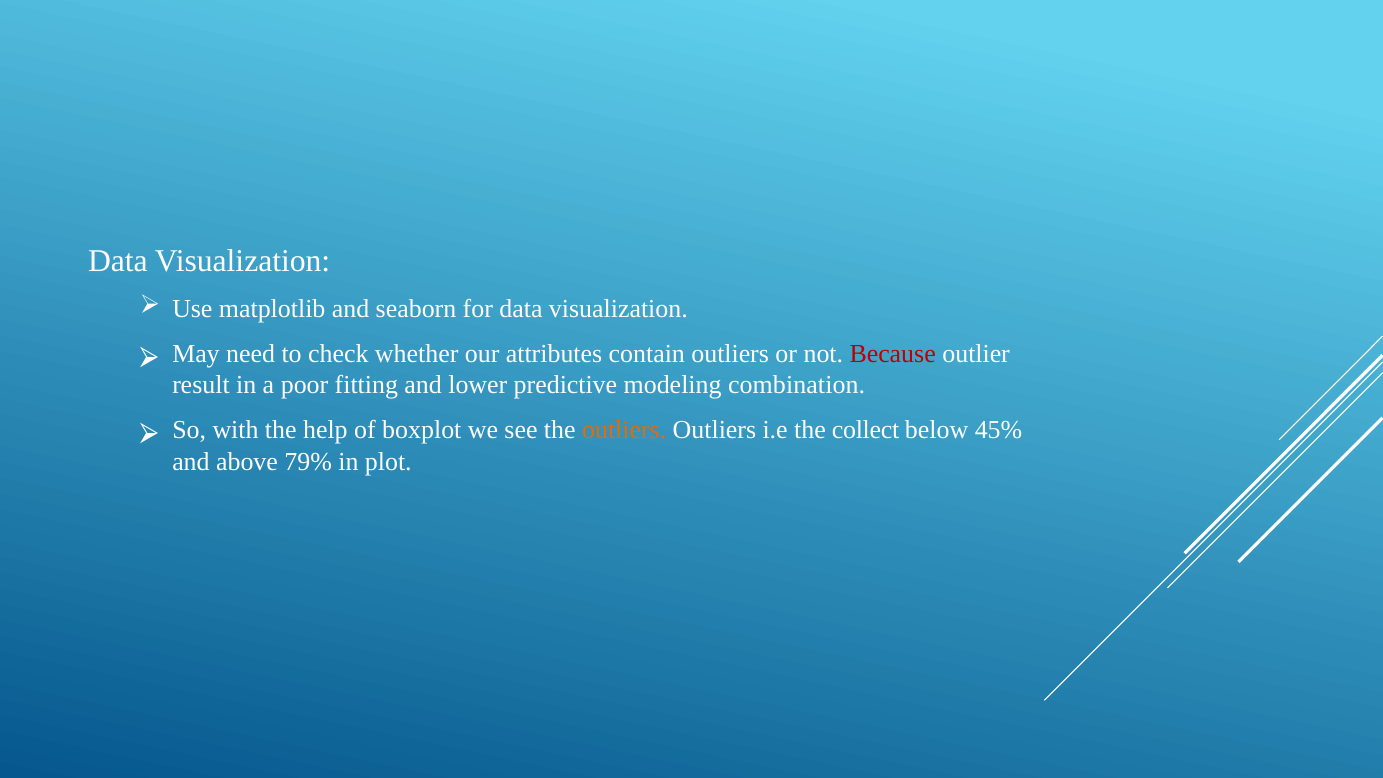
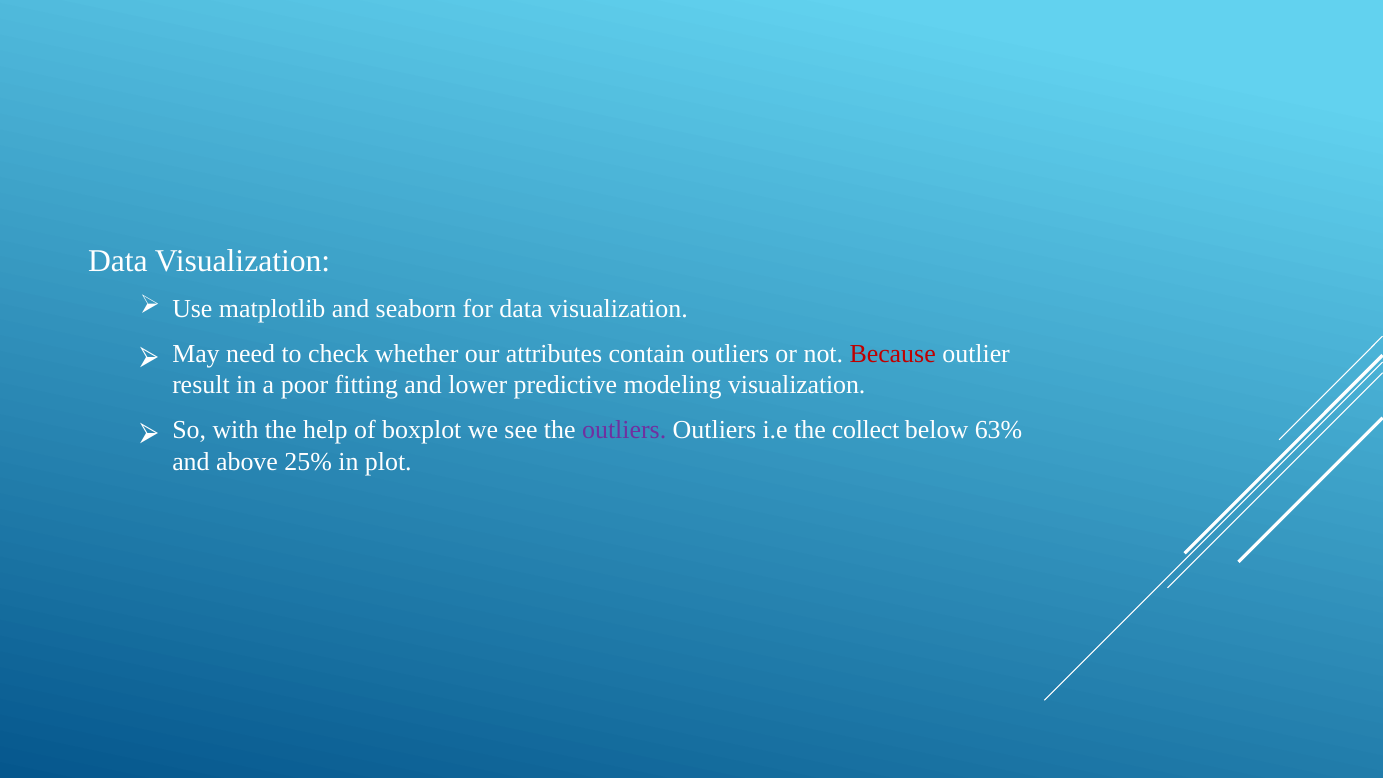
modeling combination: combination -> visualization (797, 385)
outliers colour: orange -> purple (624, 430)
45%: 45% -> 63% (999, 430)
79%: 79% -> 25% (308, 461)
